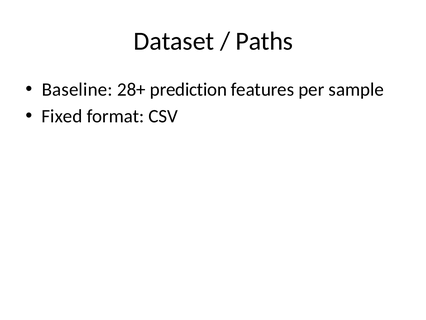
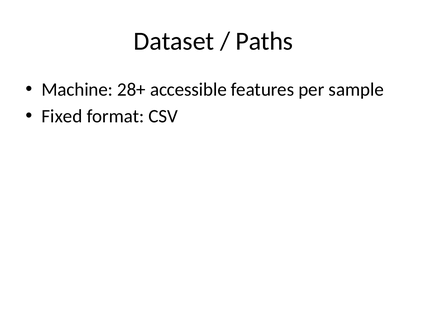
Baseline: Baseline -> Machine (77, 89)
prediction: prediction -> accessible (188, 89)
